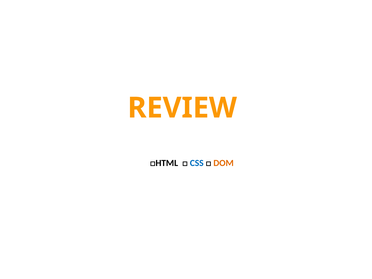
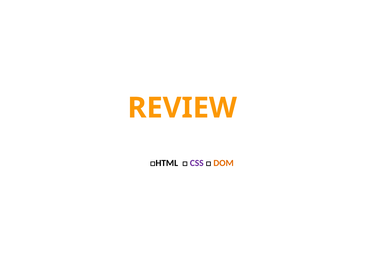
CSS colour: blue -> purple (197, 163)
